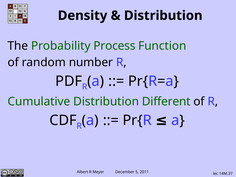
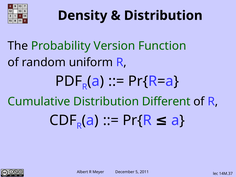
Process: Process -> Version (114, 46)
number: number -> uniform (91, 62)
